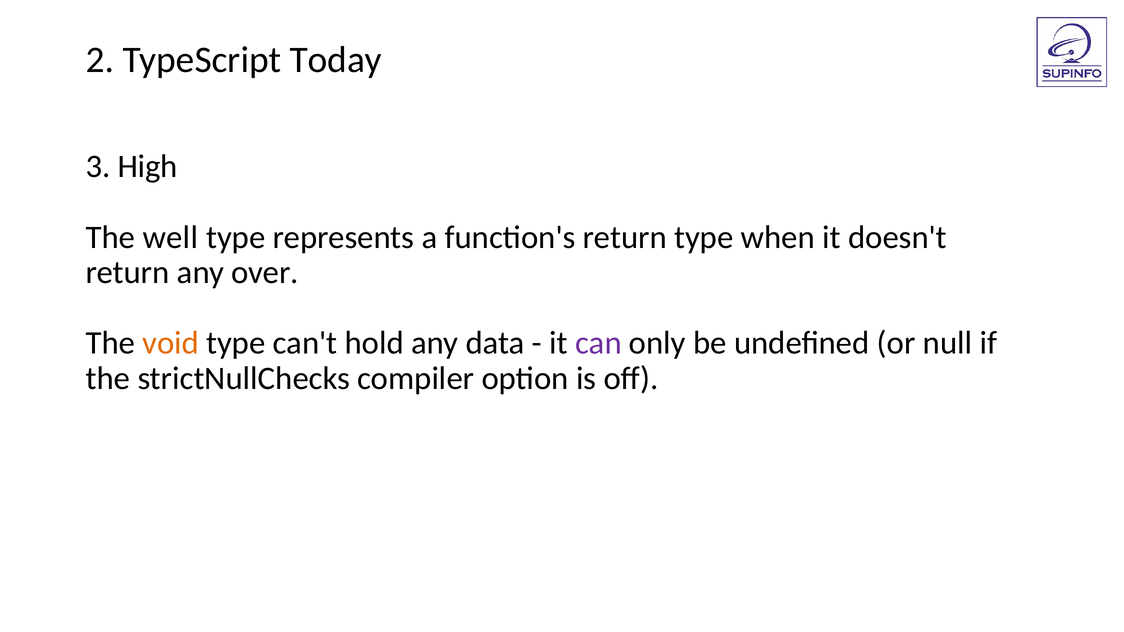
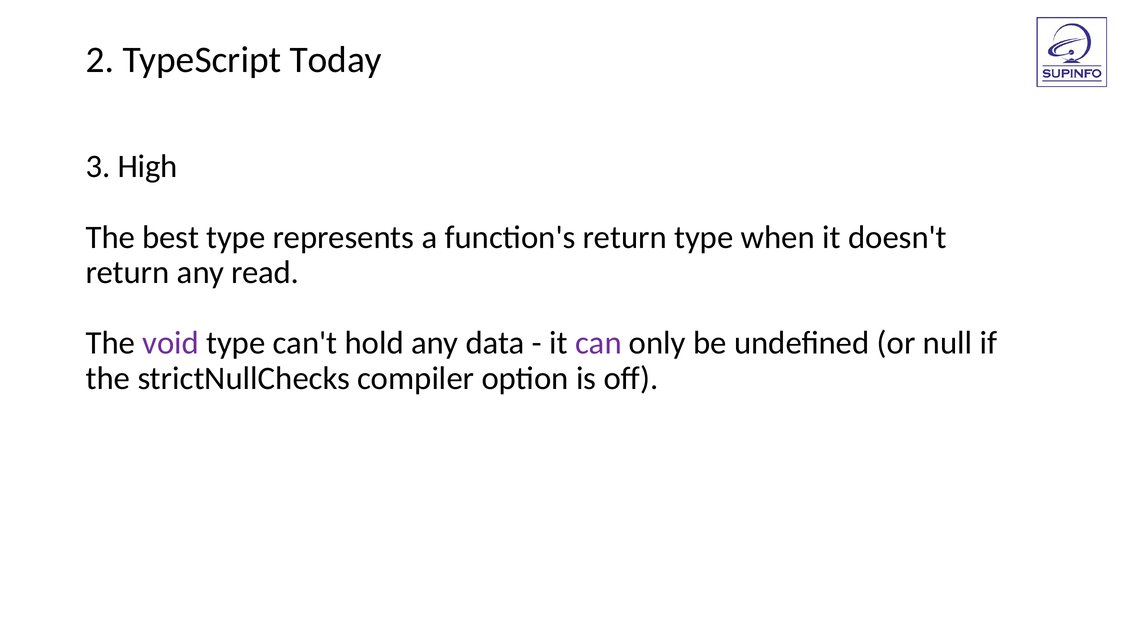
well: well -> best (171, 237)
over: over -> read (265, 273)
void colour: orange -> purple (171, 343)
